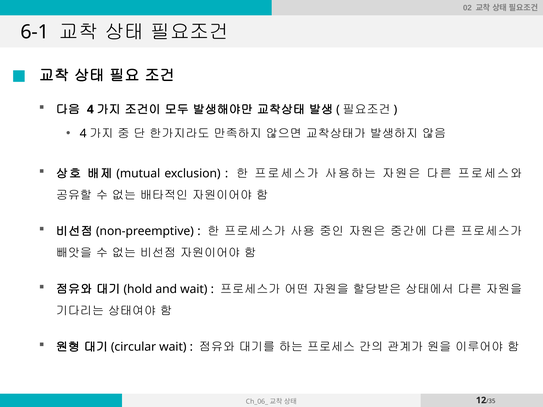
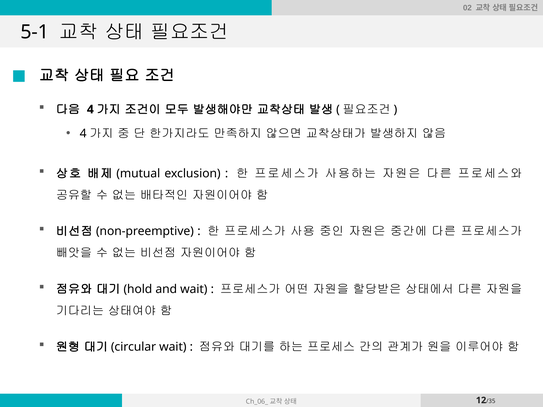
6-1: 6-1 -> 5-1 (35, 32)
